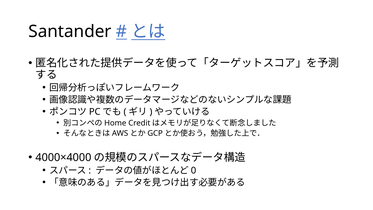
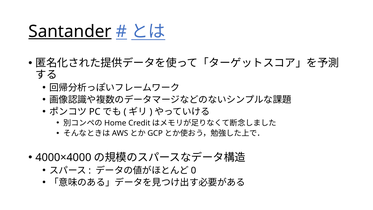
Santander underline: none -> present (70, 31)
